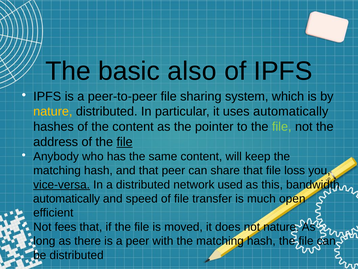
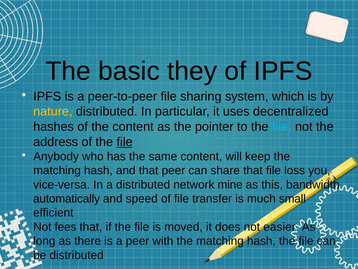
also: also -> they (192, 71)
uses automatically: automatically -> decentralized (291, 111)
file colour: light green -> light blue (282, 126)
vice-versa underline: present -> none (62, 184)
used: used -> mine (230, 184)
open: open -> small (292, 198)
not nature: nature -> easier (281, 227)
